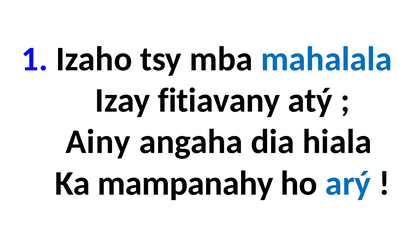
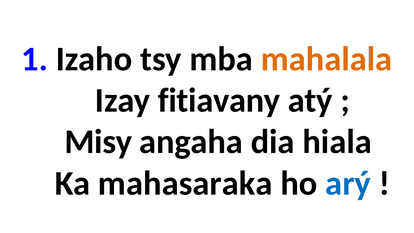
mahalala colour: blue -> orange (327, 59)
Ainy: Ainy -> Misy (98, 142)
mampanahy: mampanahy -> mahasaraka (185, 183)
